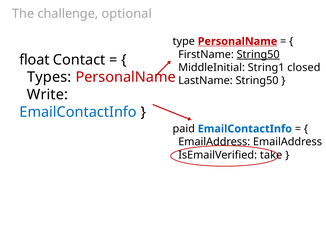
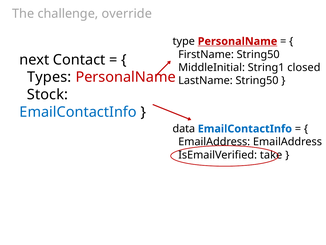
optional: optional -> override (127, 14)
String50 underline: present -> none (258, 54)
float: float -> next (34, 60)
Write: Write -> Stock (47, 94)
paid: paid -> data (184, 129)
